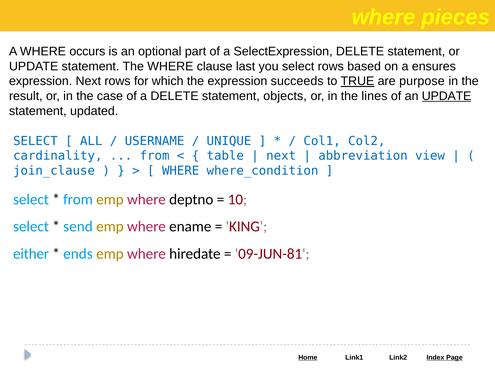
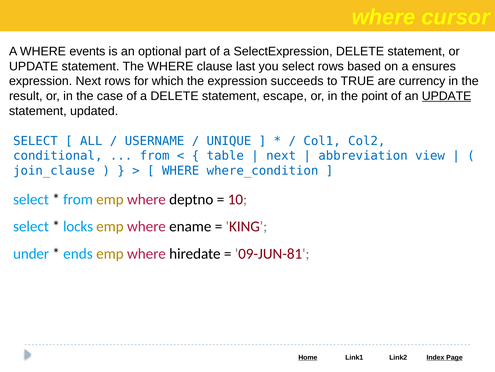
pieces: pieces -> cursor (456, 17)
occurs: occurs -> events (87, 51)
TRUE underline: present -> none (357, 81)
purpose: purpose -> currency (422, 81)
objects: objects -> escape (285, 96)
lines: lines -> point (375, 96)
cardinality: cardinality -> conditional (58, 156)
send: send -> locks (78, 226)
either: either -> under (31, 253)
